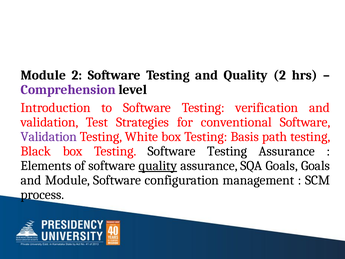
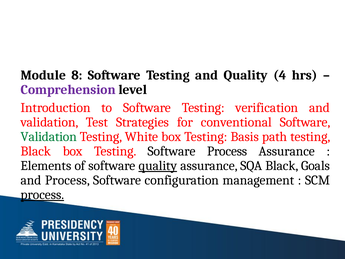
Module 2: 2 -> 8 (77, 75)
Quality 2: 2 -> 4 (280, 75)
Validation colour: purple -> green (49, 137)
Testing Software Testing: Testing -> Process (227, 151)
SQA Goals: Goals -> Black (282, 166)
and Module: Module -> Process (67, 180)
process underline: none -> present (42, 195)
